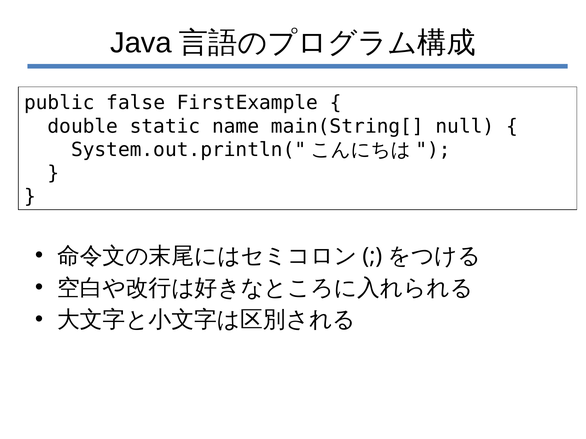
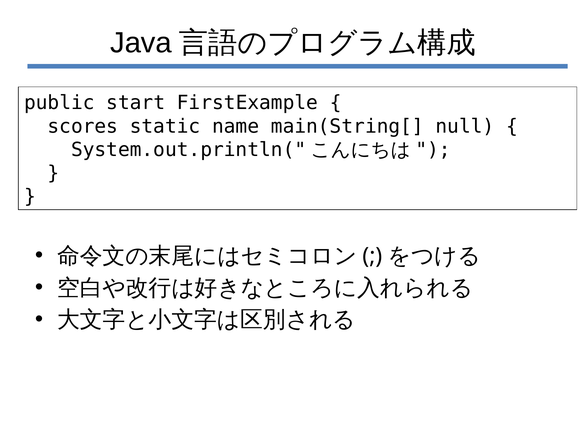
false: false -> start (136, 103)
double: double -> scores (83, 126)
